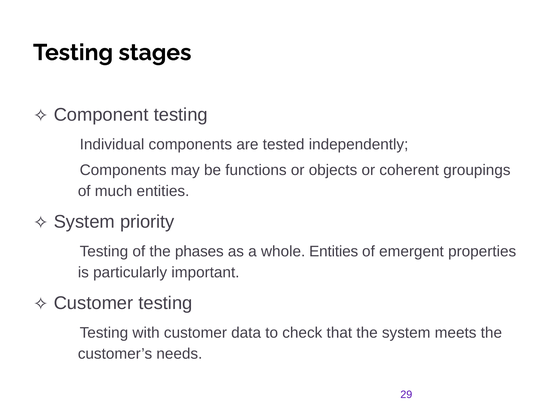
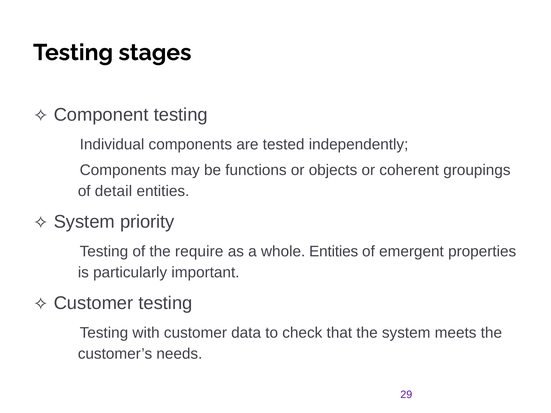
much: much -> detail (113, 191)
phases: phases -> require (199, 252)
